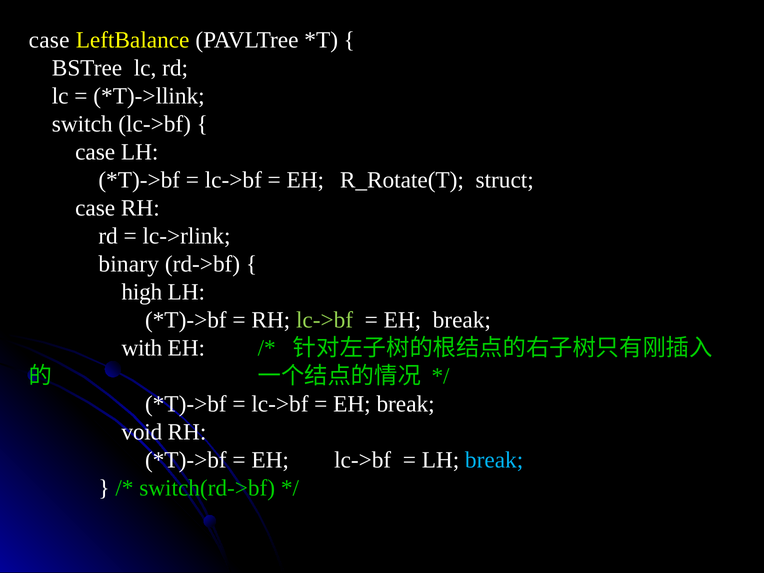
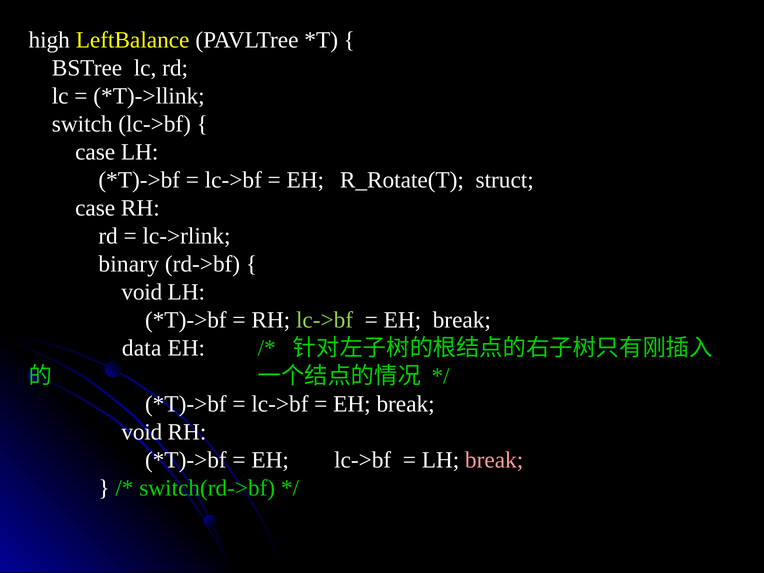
case: case -> high (49, 40)
high: high -> void (142, 292)
with: with -> data (142, 348)
break colour: light blue -> pink (494, 460)
